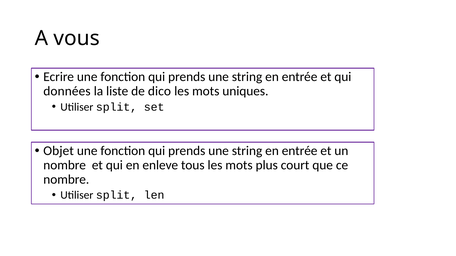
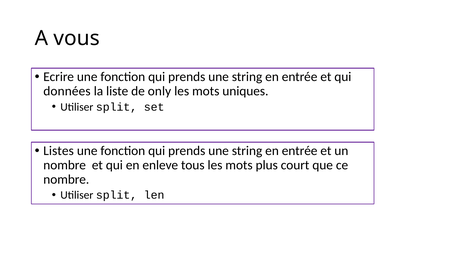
dico: dico -> only (159, 91)
Objet: Objet -> Listes (59, 151)
